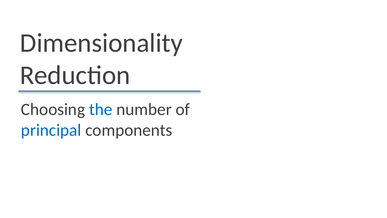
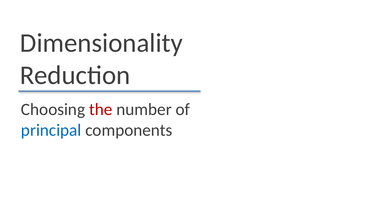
the colour: blue -> red (101, 109)
